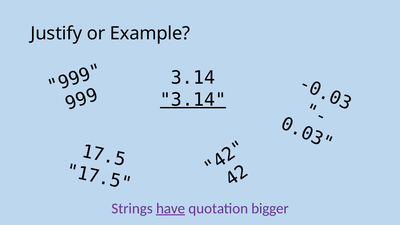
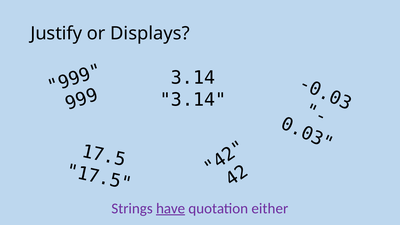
Example: Example -> Displays (150, 34)
3.14 underline: present -> none (193, 100)
bigger: bigger -> either (270, 208)
